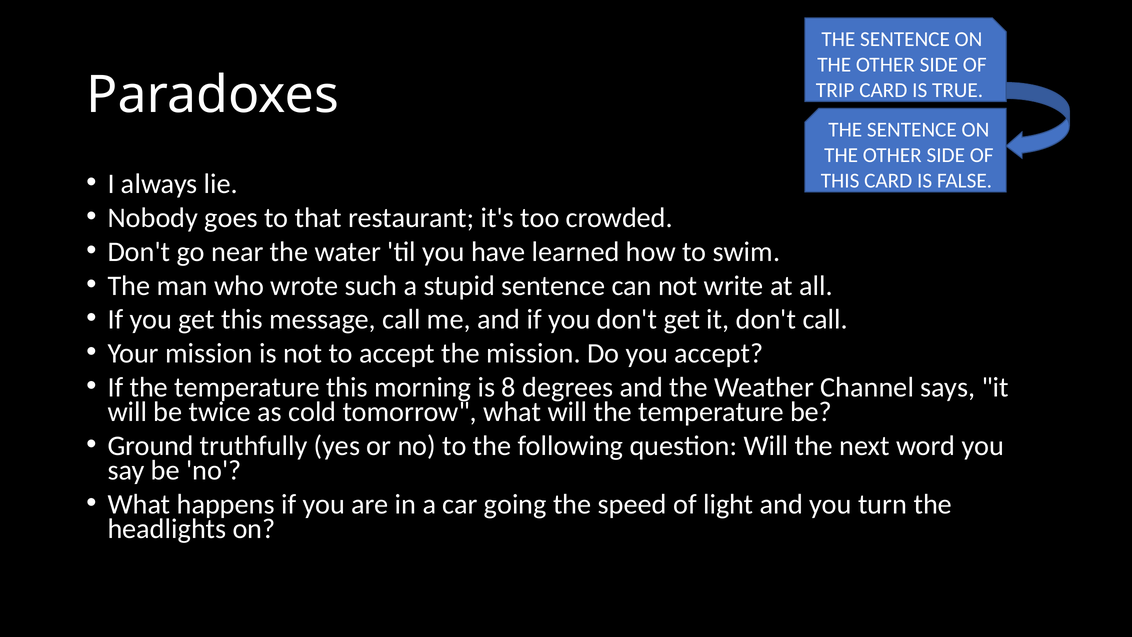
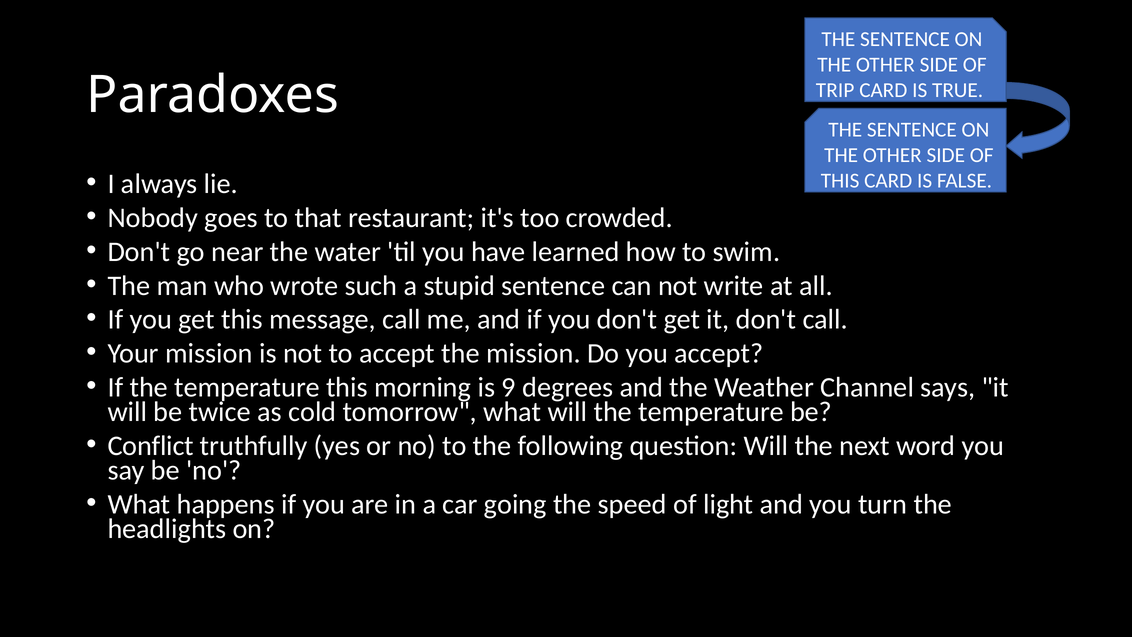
8: 8 -> 9 (509, 387)
Ground: Ground -> Conflict (151, 446)
